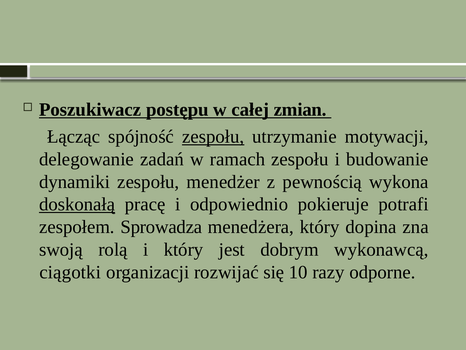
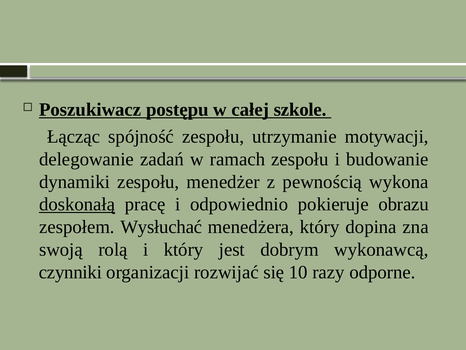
zmian: zmian -> szkole (300, 110)
zespołu underline: present -> none (213, 137)
potrafi: potrafi -> obrazu (404, 204)
Sprowadza: Sprowadza -> Wysłuchać (161, 227)
ciągotki: ciągotki -> czynniki (70, 272)
